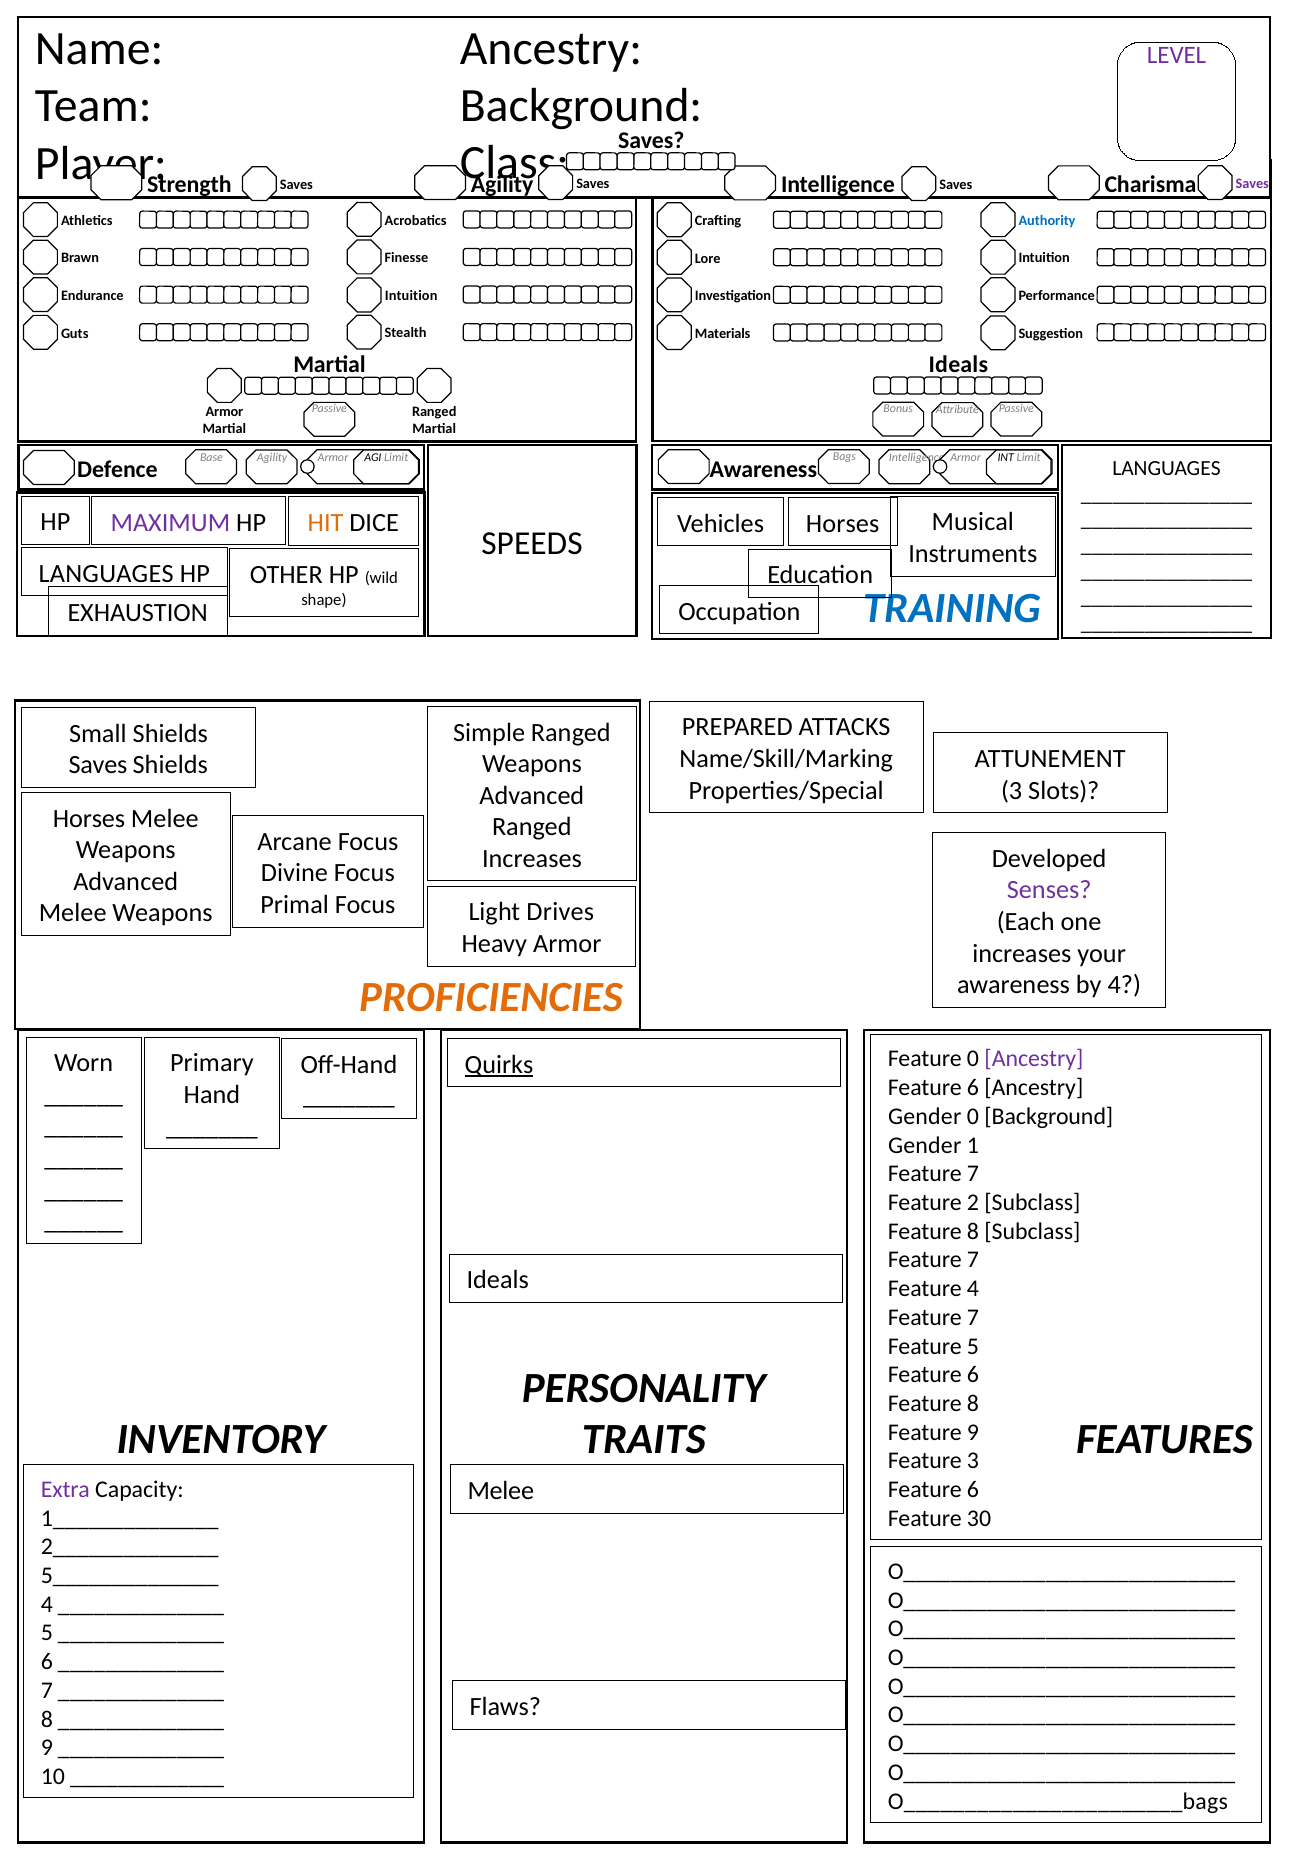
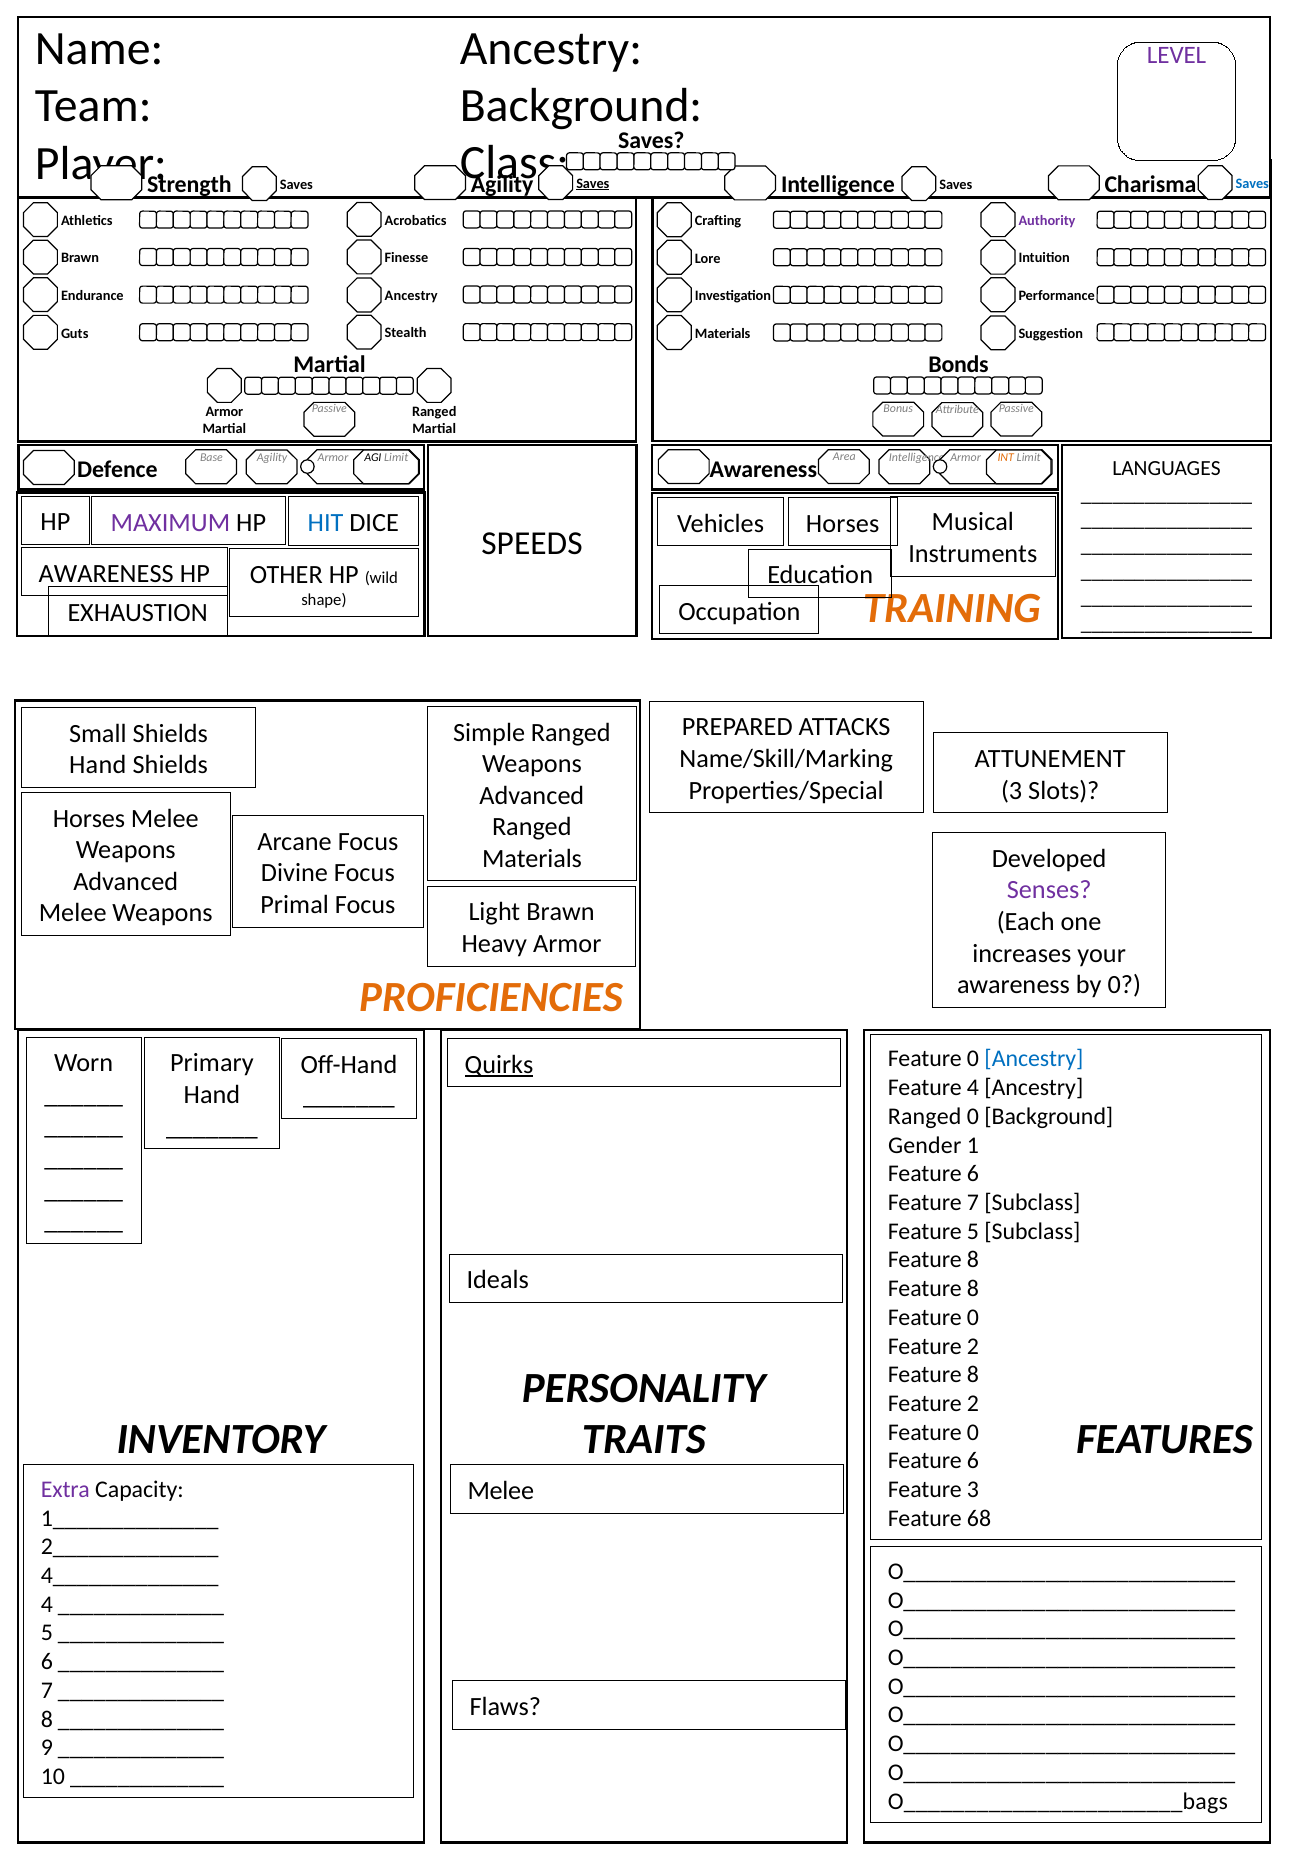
Saves underline: none -> present (593, 184)
Saves colour: purple -> blue (1252, 184)
Authority colour: blue -> purple (1047, 221)
Intuition: Intuition -> Ancestry (411, 295)
Ideals: Ideals -> Bonds (959, 364)
Bags: Bags -> Area (844, 457)
INT colour: black -> orange (1006, 457)
HIT colour: orange -> blue (326, 523)
LANGUAGES: LANGUAGES -> AWARENESS (106, 573)
TRAINING colour: blue -> orange (952, 608)
Saves: Saves -> Hand (98, 765)
Increases: Increases -> Materials (532, 858)
Light Drives: Drives -> Brawn (561, 912)
by 4: 4 -> 0 (1124, 984)
Ancestry colour: purple -> blue (1034, 1058)
6: 6 -> 4 (973, 1087)
Gender: Gender -> Ranged (925, 1116)
7: 7 -> 6 (973, 1173)
Feature 2: 2 -> 7 (973, 1202)
8: 8 -> 5 (973, 1231)
7: 7 -> 8 (973, 1259)
4: 4 -> 8 (973, 1288)
7: 7 -> 0 (973, 1317)
5: 5 -> 2 (973, 1345)
6: 6 -> 8 (973, 1374)
8: 8 -> 2 (973, 1403)
9: 9 -> 0 (973, 1431)
3: 3 -> 6 (973, 1460)
6: 6 -> 3 (973, 1489)
30: 30 -> 68 (979, 1517)
5______________: 5______________ -> 4______________ (130, 1575)
